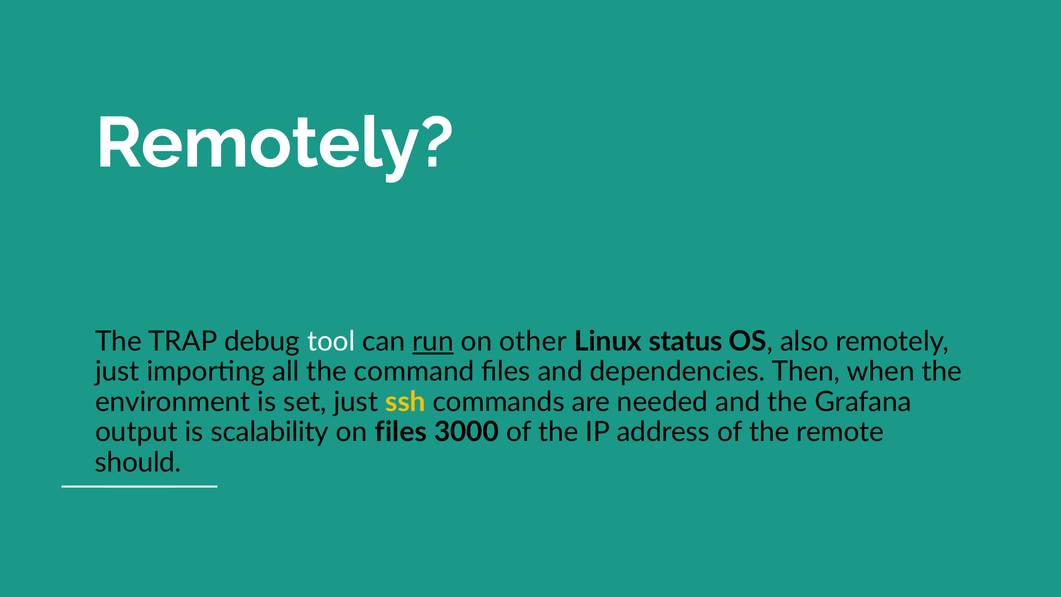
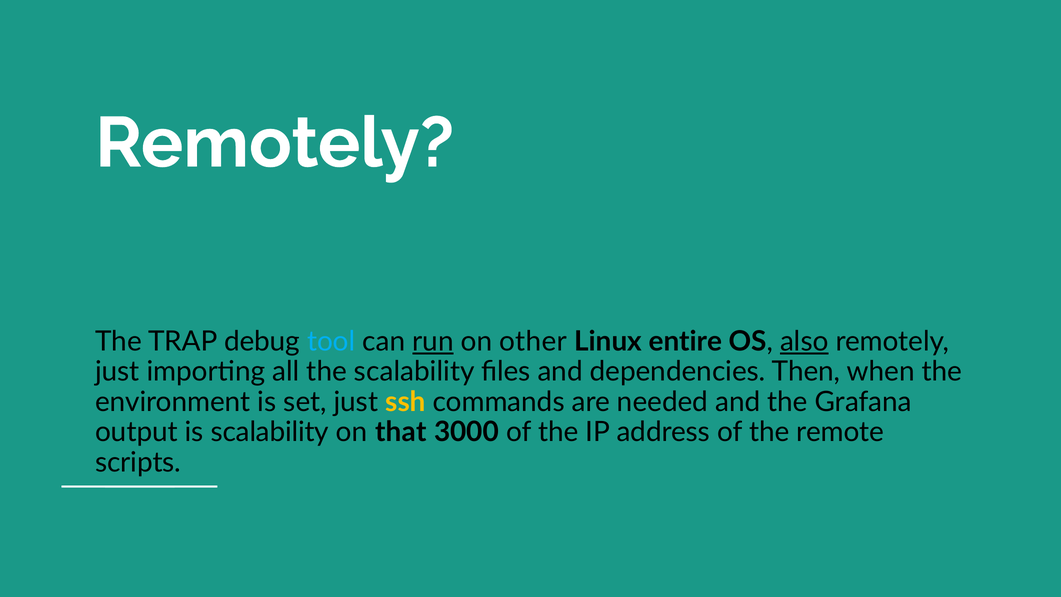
tool colour: white -> light blue (331, 341)
status: status -> entire (685, 341)
also underline: none -> present (804, 341)
the command: command -> scalability (414, 372)
on files: files -> that (401, 432)
should: should -> scripts (138, 462)
